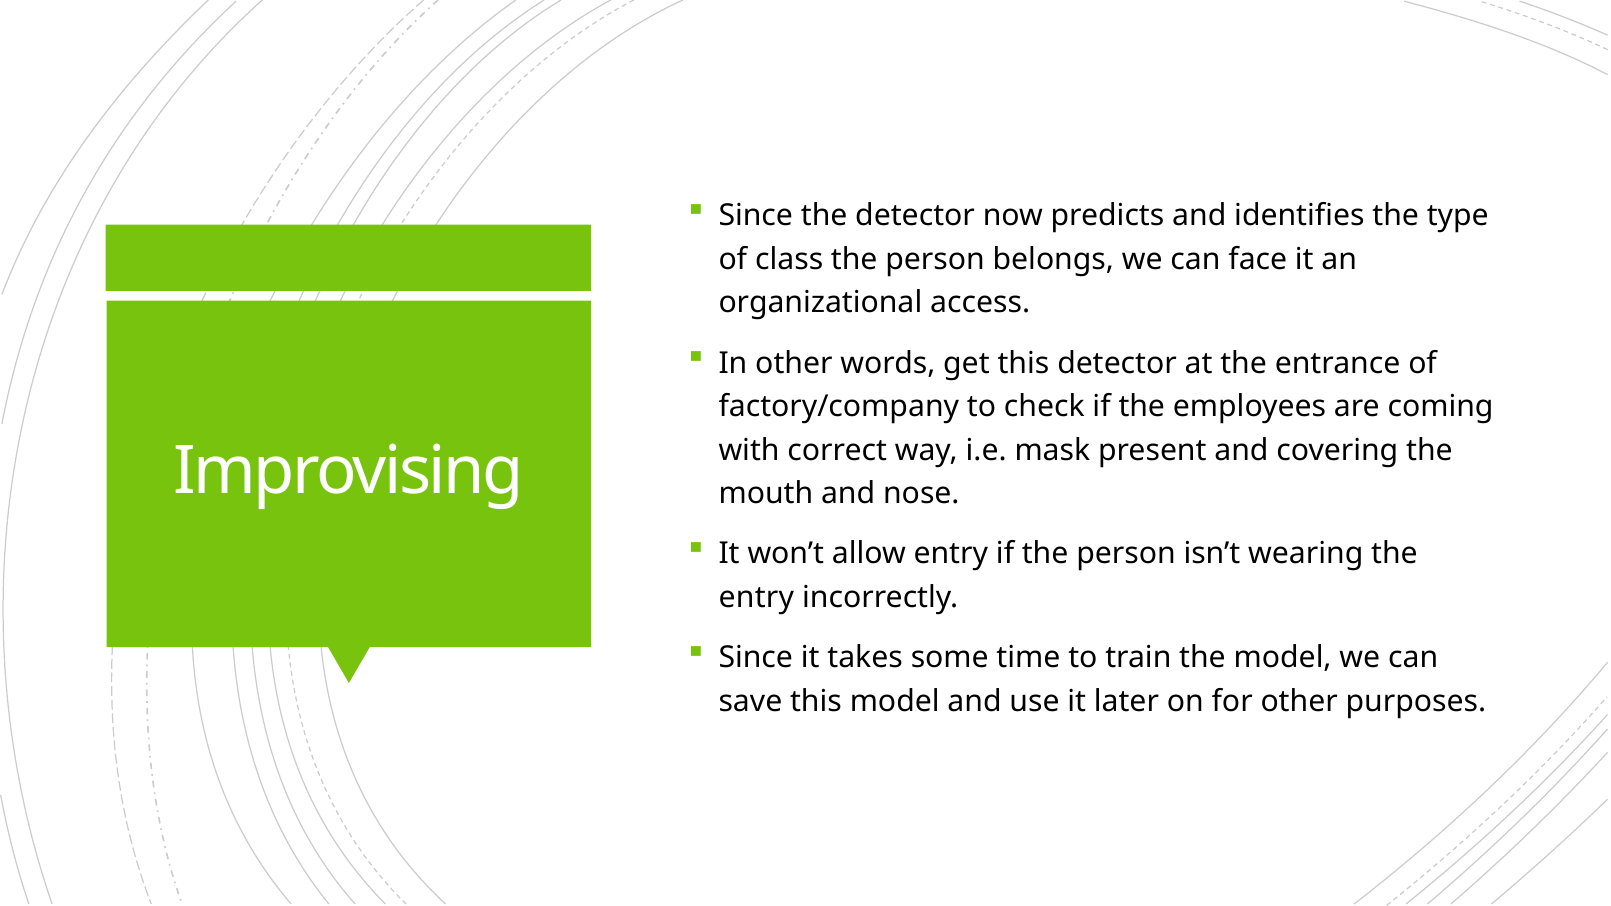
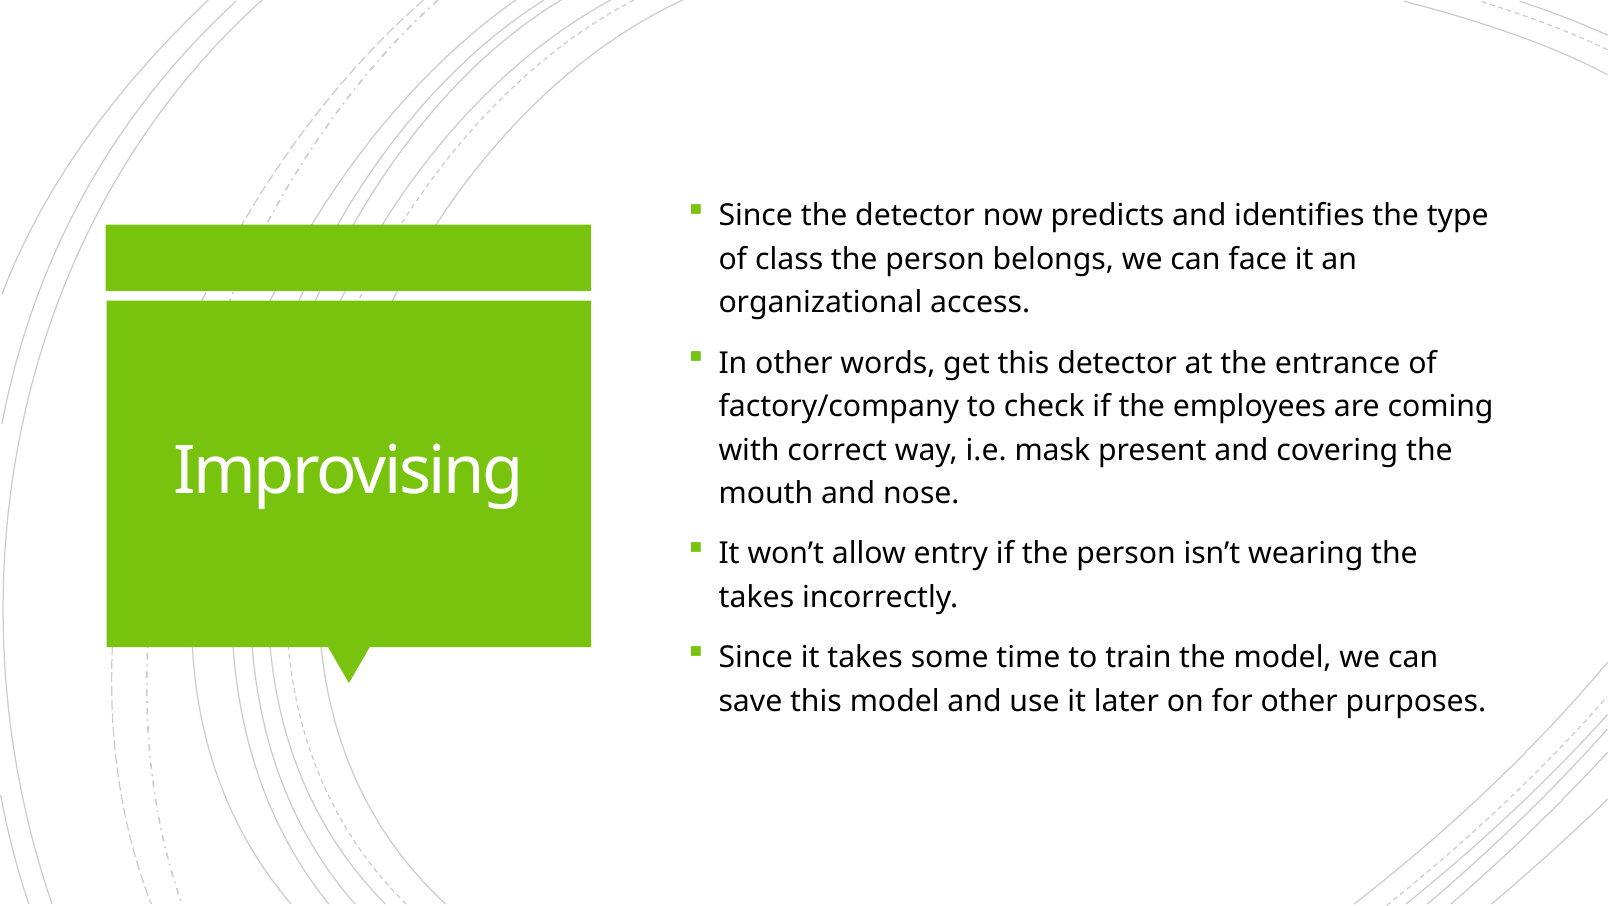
entry: entry -> takes (756, 597)
